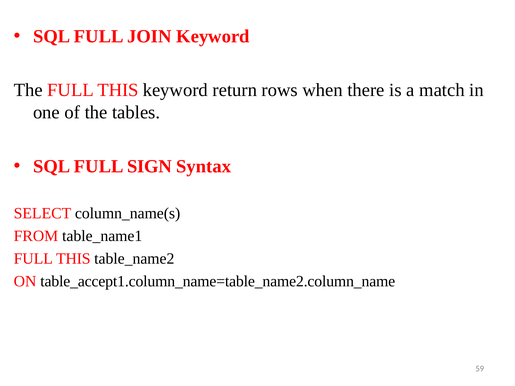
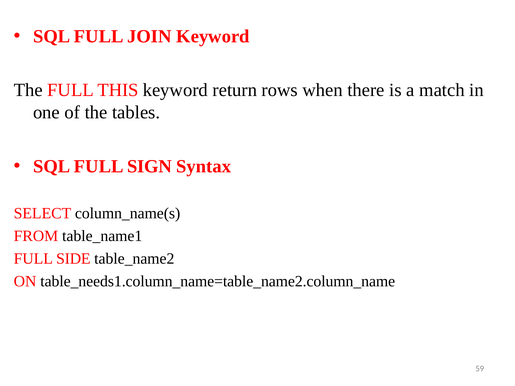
THIS: THIS -> SIDE (73, 259)
table_accept1.column_name=table_name2.column_name: table_accept1.column_name=table_name2.column_name -> table_needs1.column_name=table_name2.column_name (218, 282)
